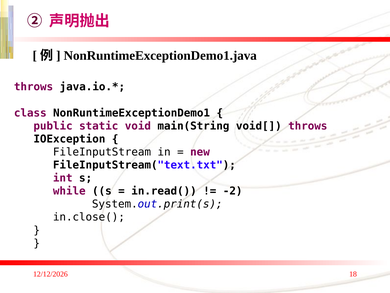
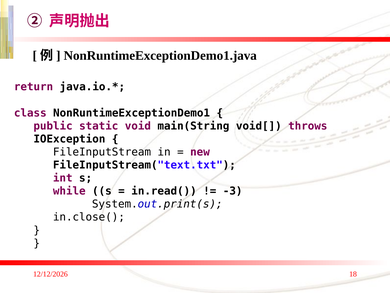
throws: throws -> return (34, 87)
-2: -2 -> -3 (233, 191)
